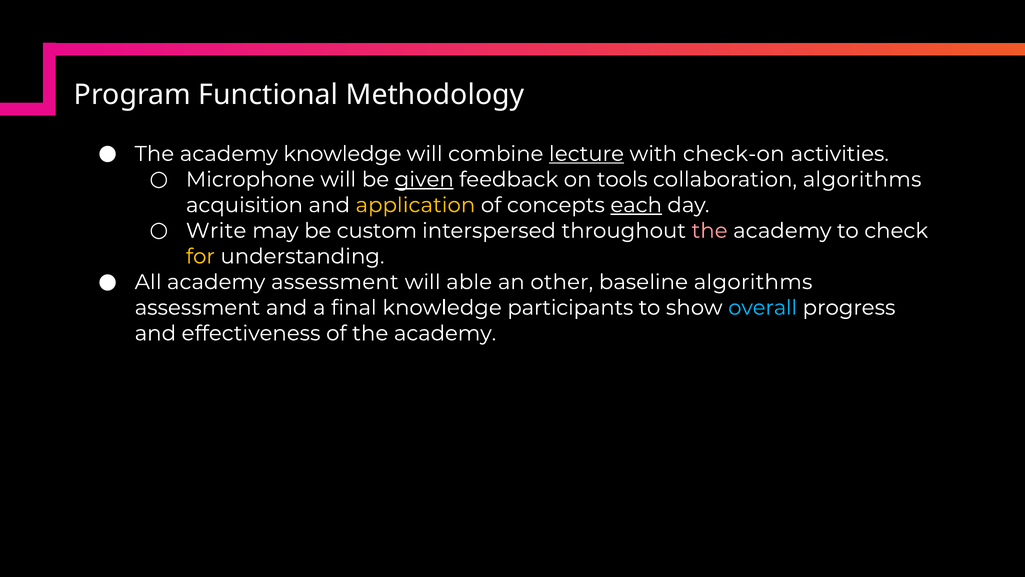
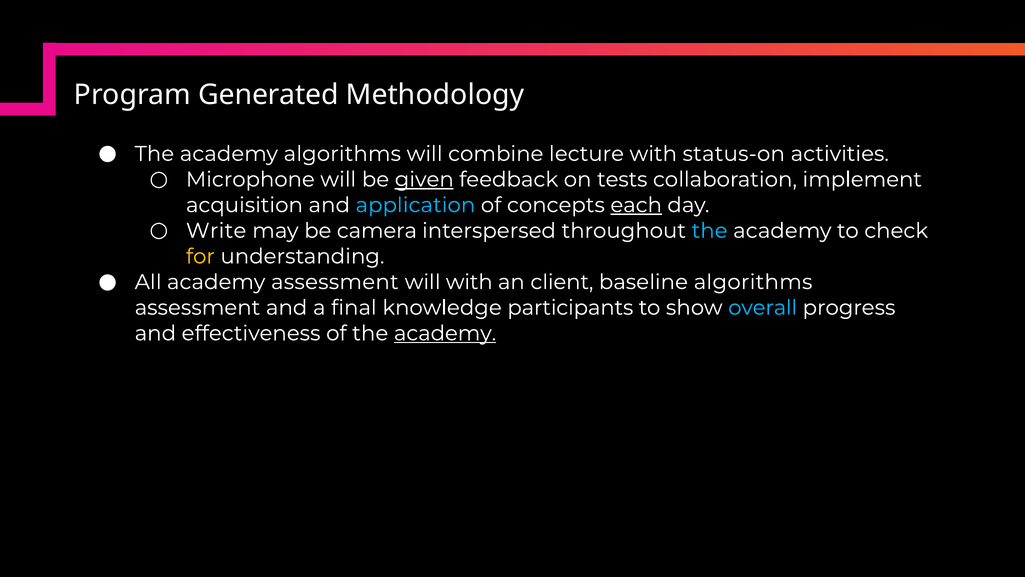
Functional: Functional -> Generated (269, 95)
academy knowledge: knowledge -> algorithms (342, 154)
lecture underline: present -> none (587, 154)
check-on: check-on -> status-on (734, 154)
tools: tools -> tests (622, 179)
collaboration algorithms: algorithms -> implement (862, 179)
application colour: yellow -> light blue (415, 205)
custom: custom -> camera (377, 231)
the colour: pink -> light blue (710, 231)
will able: able -> with (469, 282)
other: other -> client (562, 282)
academy underline: none -> present (445, 333)
